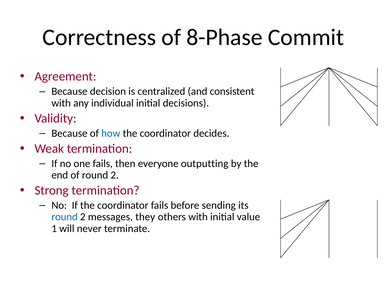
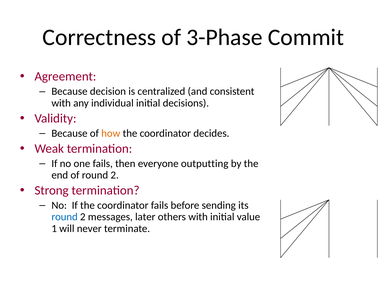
8-Phase: 8-Phase -> 3-Phase (224, 37)
how colour: blue -> orange (111, 133)
they: they -> later (145, 217)
